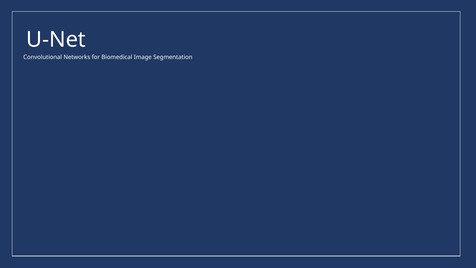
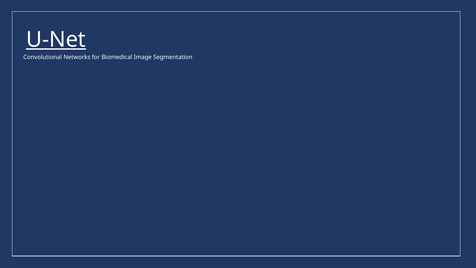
U-Net underline: none -> present (56, 40)
